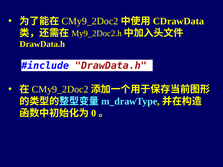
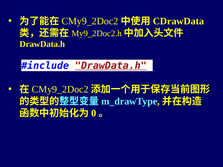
DrawData.h underline: none -> present (111, 66)
